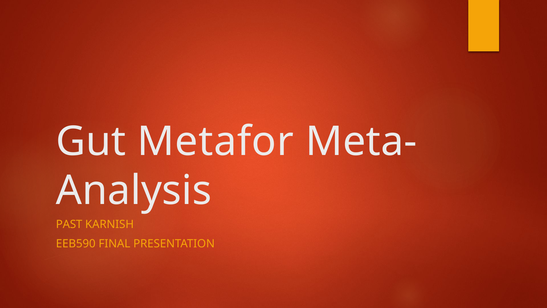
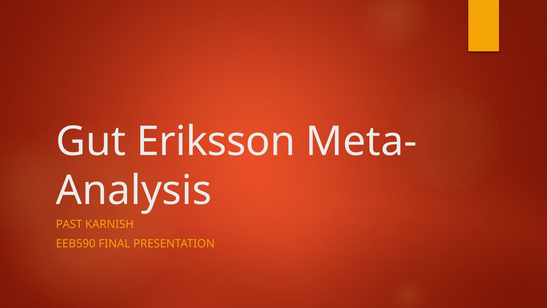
Metafor: Metafor -> Eriksson (216, 141)
